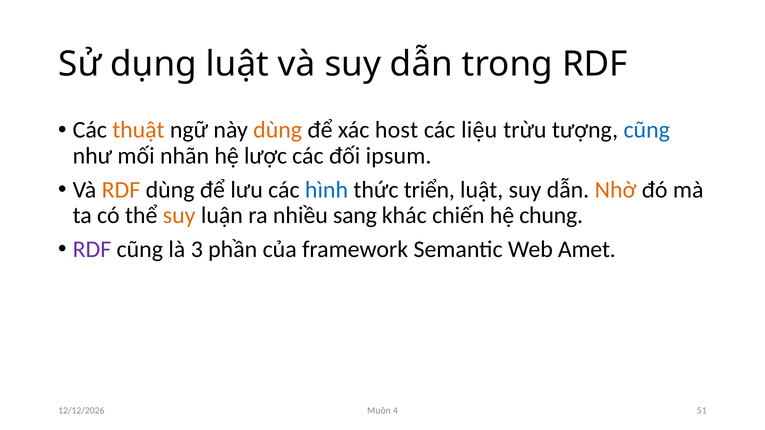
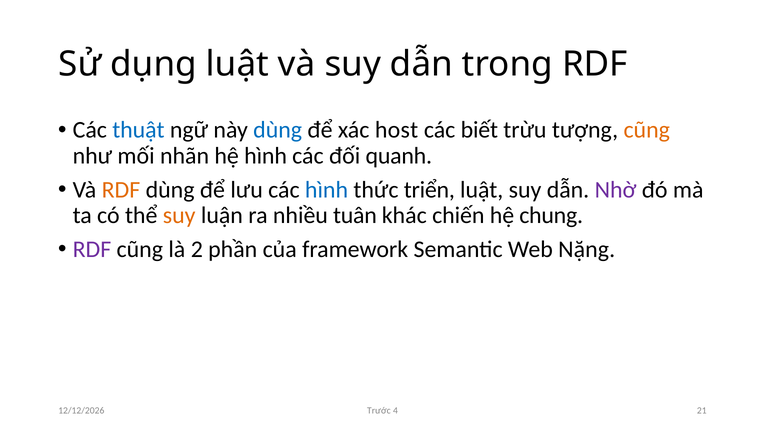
thuật colour: orange -> blue (138, 130)
dùng colour: orange -> blue (278, 130)
liệu: liệu -> biết (479, 130)
cũng colour: blue -> orange (647, 130)
hệ lược: lược -> hình (266, 156)
ipsum: ipsum -> quanh (399, 156)
Nhờ colour: orange -> purple (616, 190)
sang: sang -> tuân (355, 216)
3: 3 -> 2 (197, 249)
Amet: Amet -> Nặng (587, 249)
Muôn: Muôn -> Trước (379, 411)
51: 51 -> 21 (702, 411)
